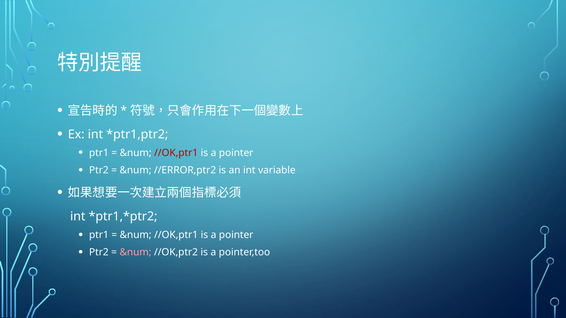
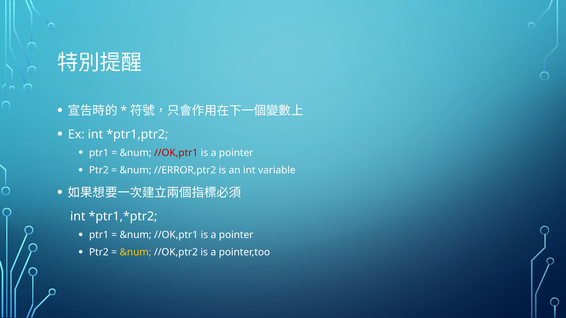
&num colour: pink -> yellow (136, 253)
